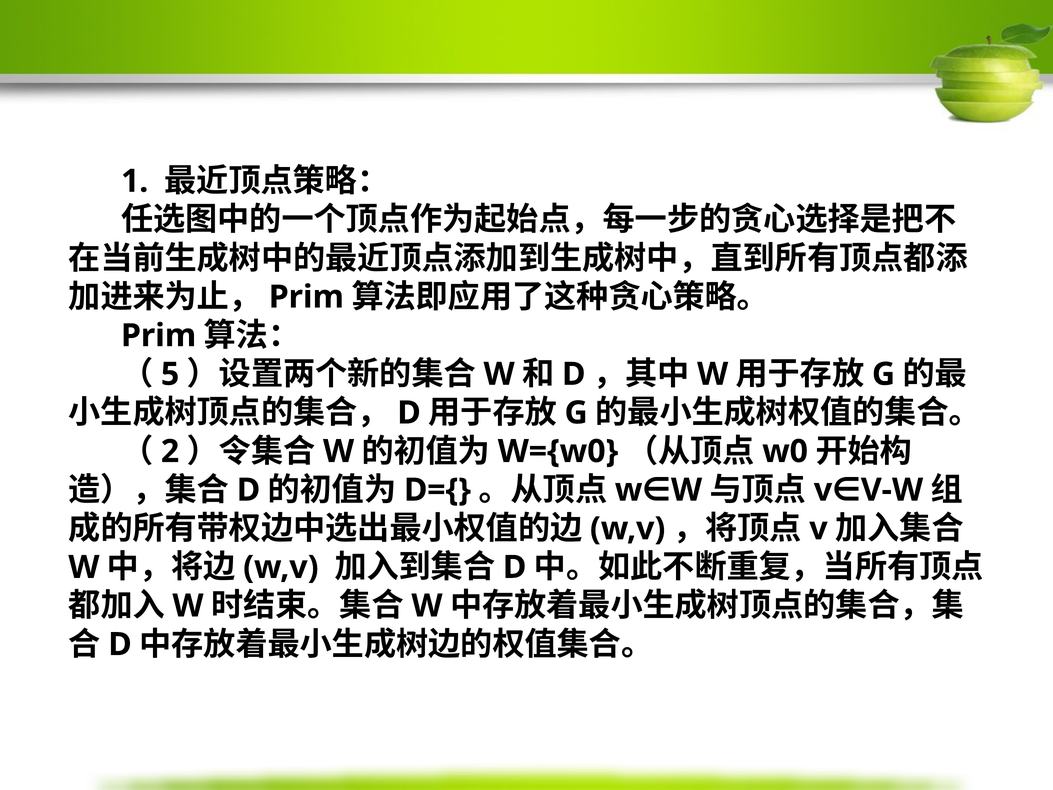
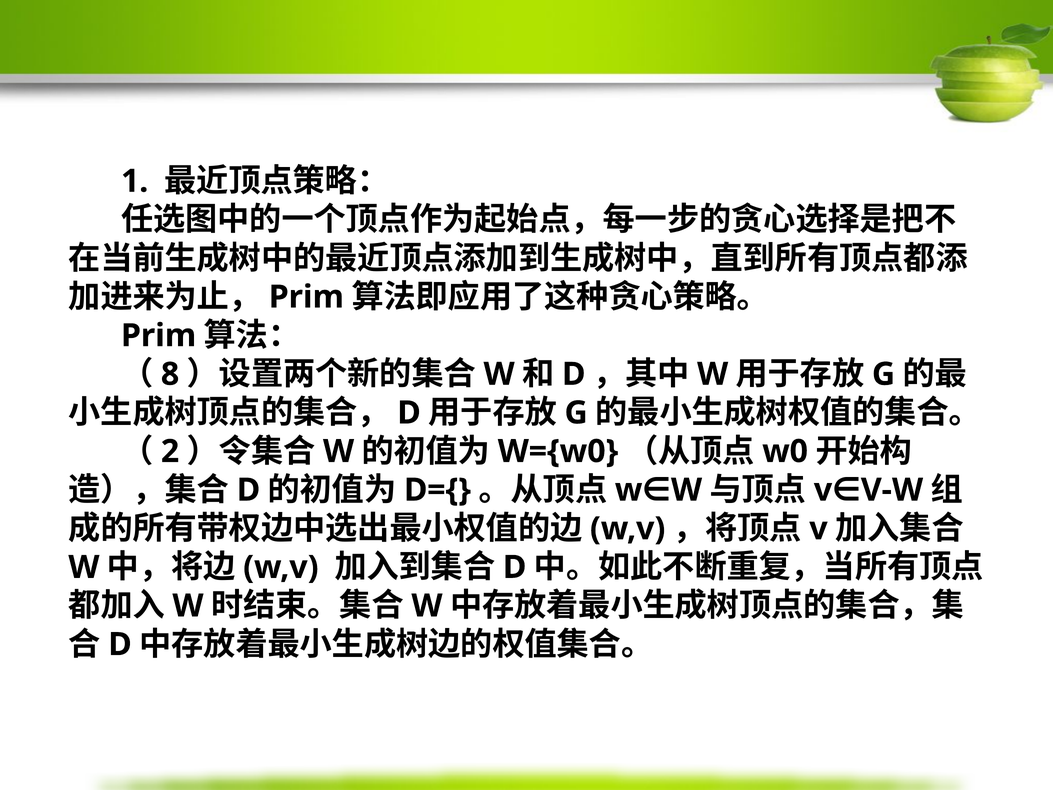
5: 5 -> 8 (170, 374)
